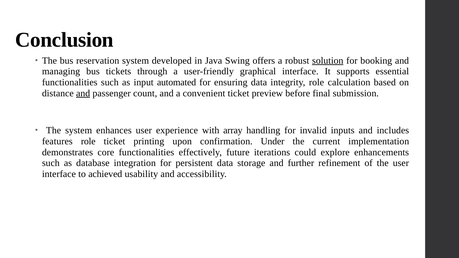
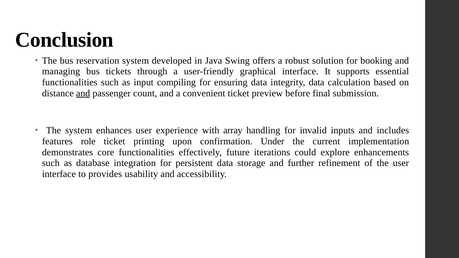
solution underline: present -> none (328, 61)
automated: automated -> compiling (176, 82)
integrity role: role -> data (317, 82)
achieved: achieved -> provides (105, 174)
